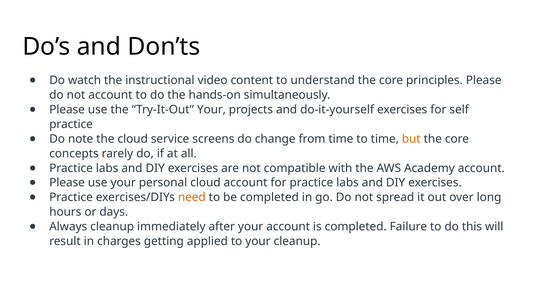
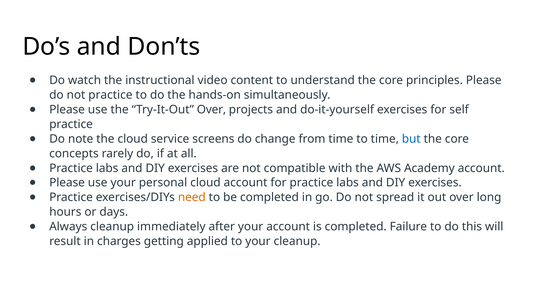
not account: account -> practice (110, 95)
Try-It-Out Your: Your -> Over (211, 109)
but colour: orange -> blue (411, 139)
